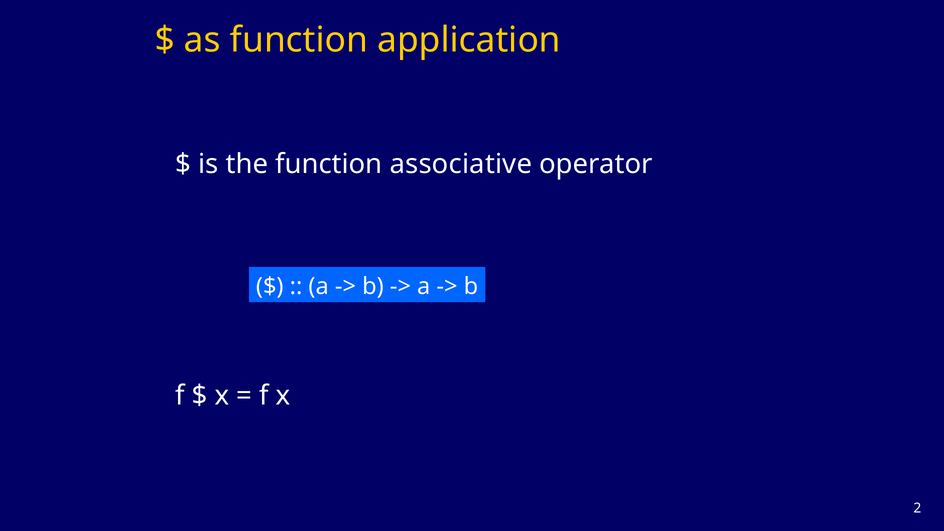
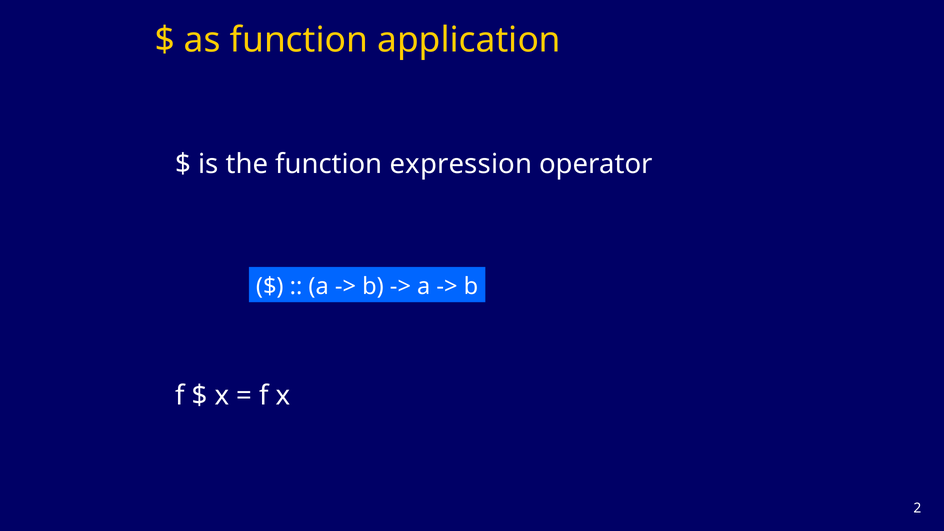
associative: associative -> expression (461, 164)
